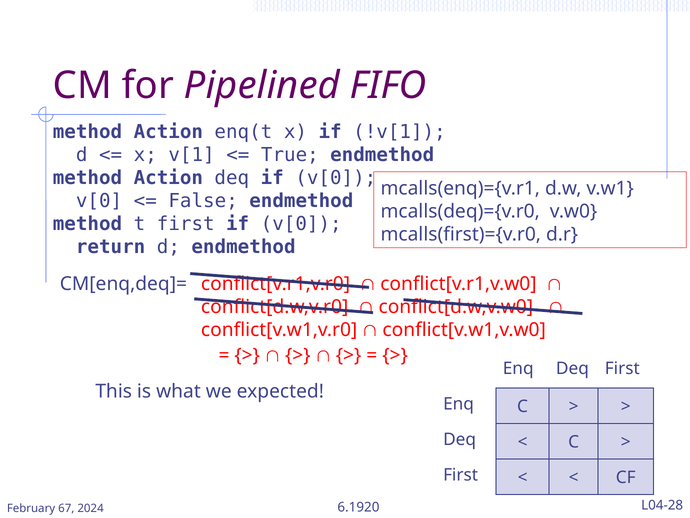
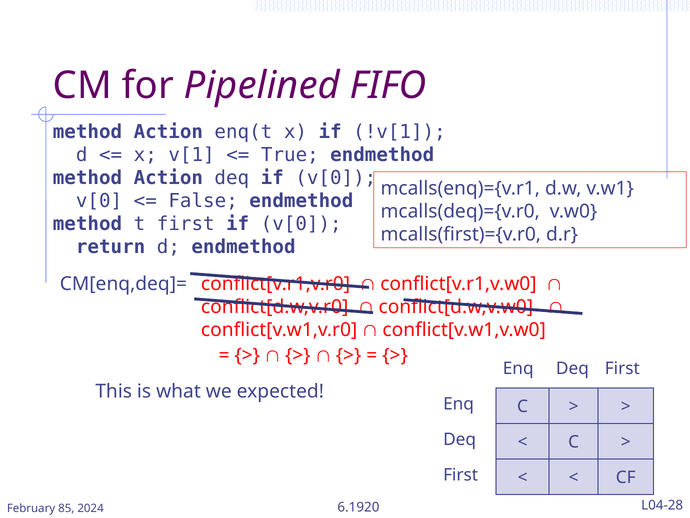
67: 67 -> 85 (66, 508)
